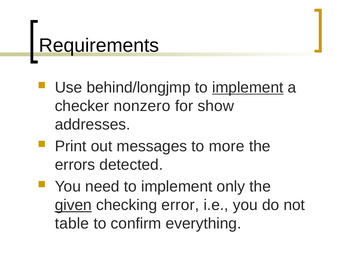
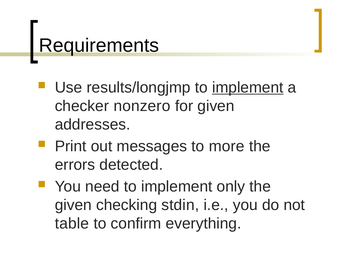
behind/longjmp: behind/longjmp -> results/longjmp (139, 87)
for show: show -> given (216, 106)
given underline: present -> none (73, 205)
error: error -> stdin (180, 205)
